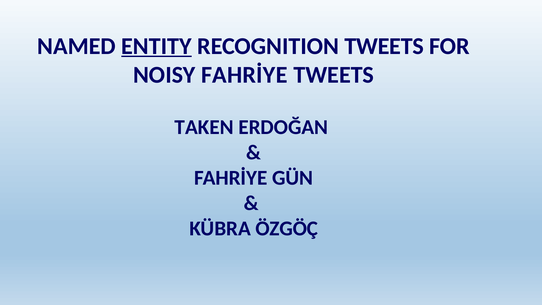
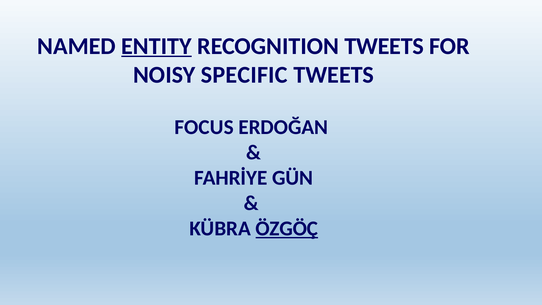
NOISY FAHRİYE: FAHRİYE -> SPECIFIC (244, 75)
TAKEN: TAKEN -> FOCUS (204, 127)
ÖZGÖÇ underline: none -> present (287, 228)
